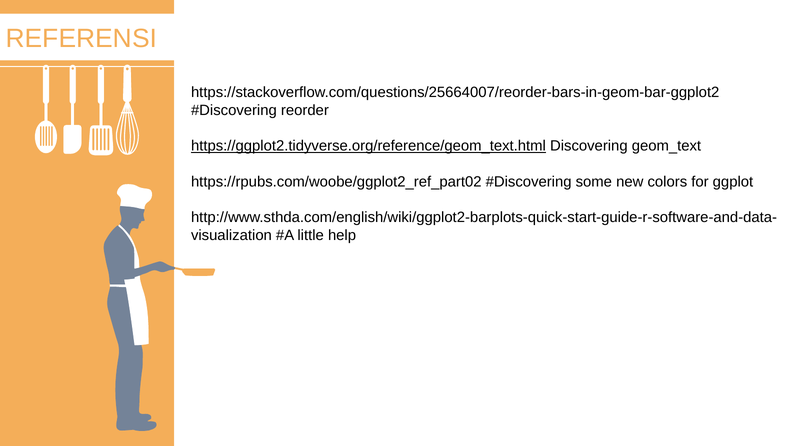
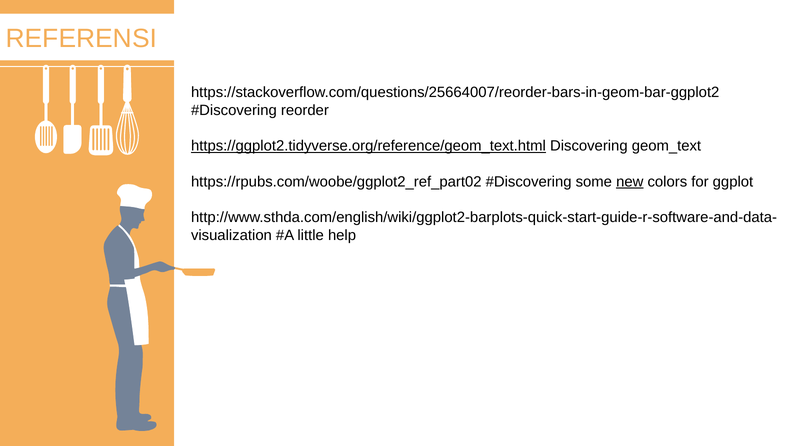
new underline: none -> present (630, 182)
